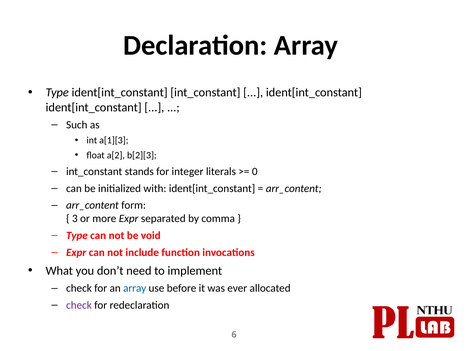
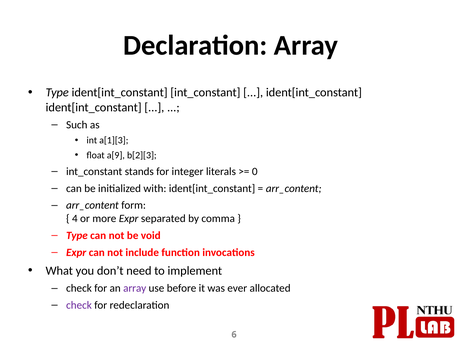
a[2: a[2 -> a[9 (116, 155)
3: 3 -> 4 (75, 219)
array colour: blue -> purple (135, 288)
